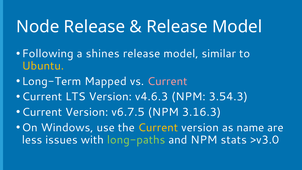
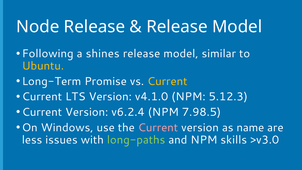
Mapped: Mapped -> Promise (106, 81)
Current colour: pink -> yellow (167, 81)
v4.6.3: v4.6.3 -> v4.1.0 (152, 97)
3.54.3: 3.54.3 -> 5.12.3 (228, 97)
v6.7.5: v6.7.5 -> v6.2.4 (128, 112)
3.16.3: 3.16.3 -> 7.98.5 (201, 112)
Current colour: yellow -> pink (158, 127)
stats: stats -> skills (234, 140)
